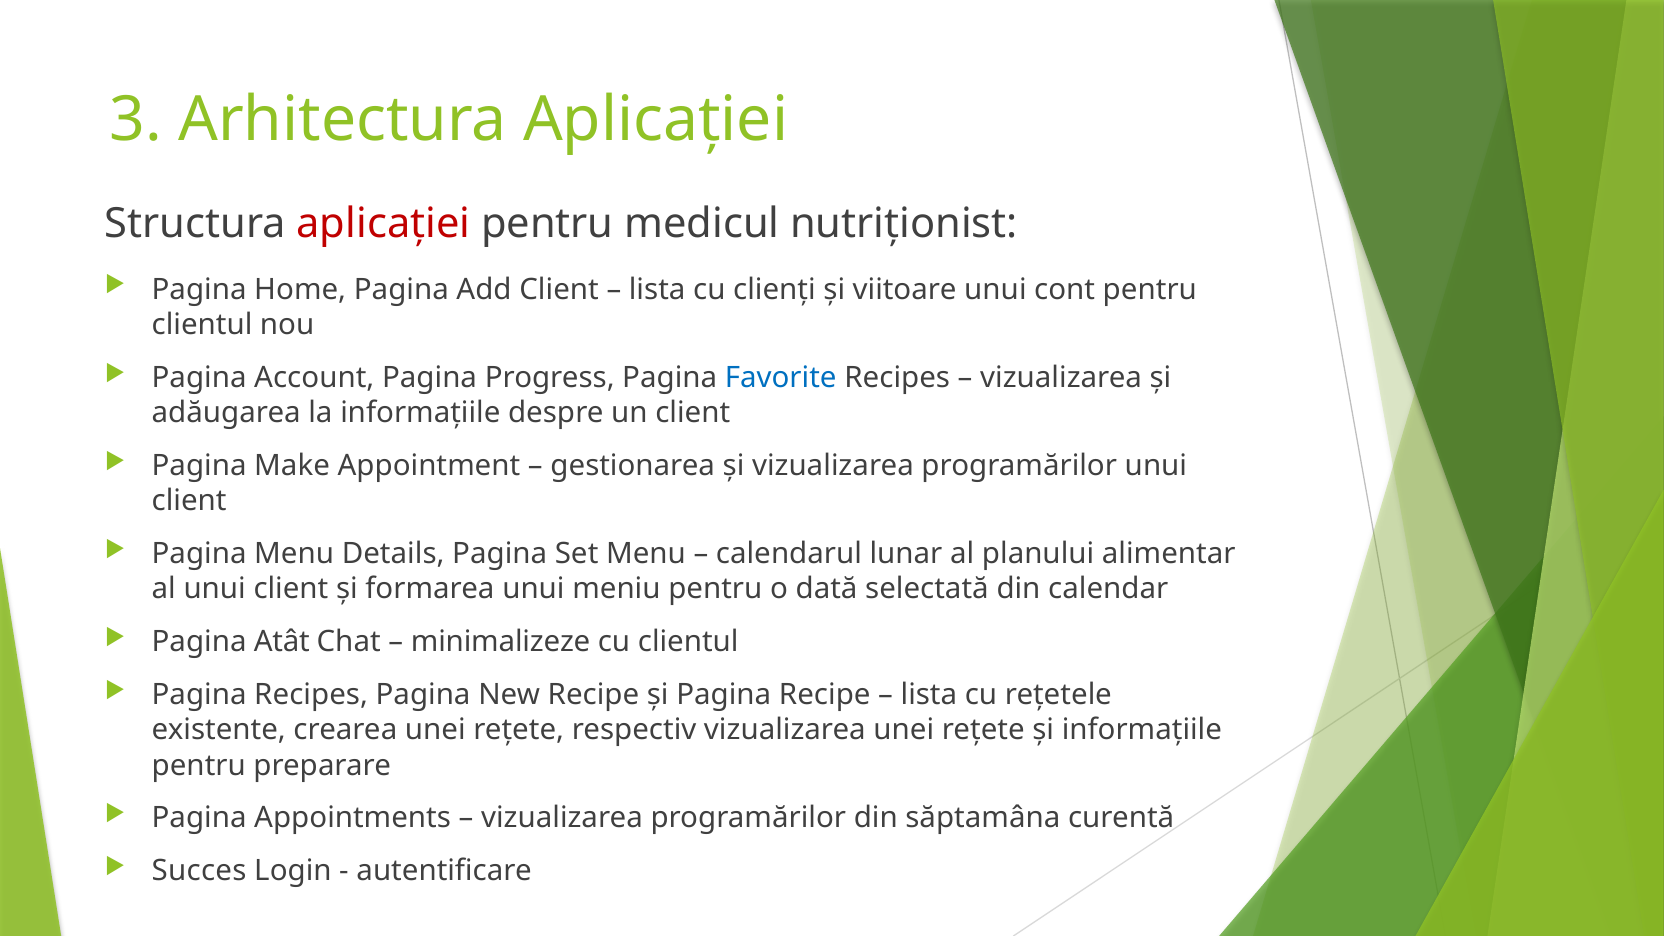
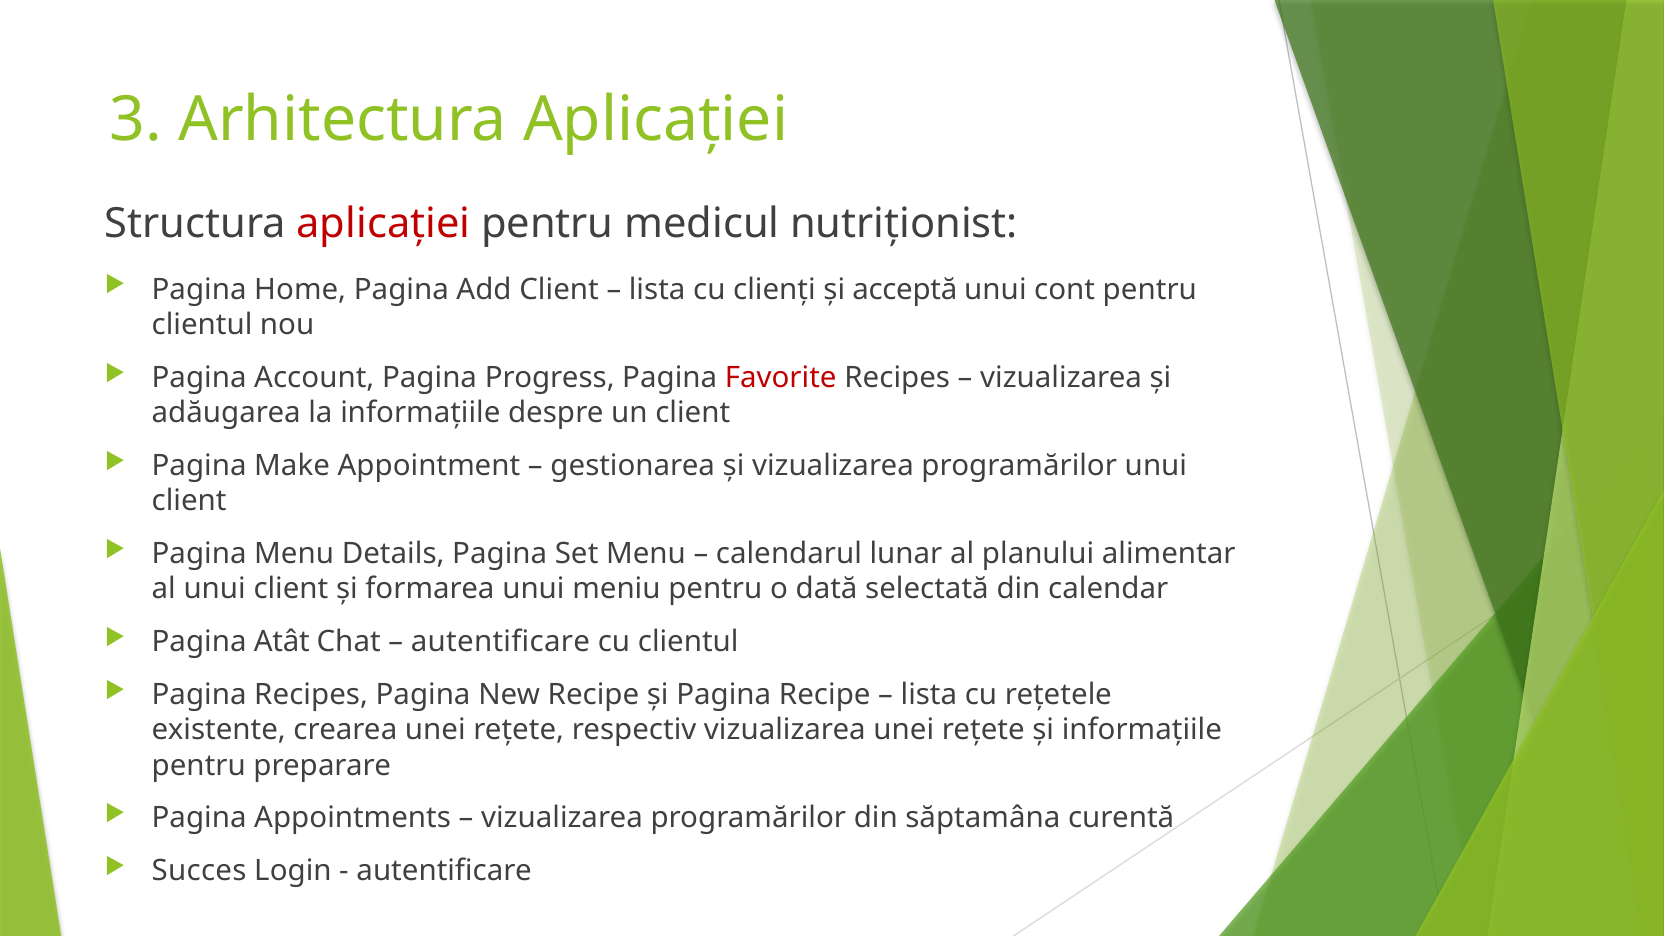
viitoare: viitoare -> acceptă (905, 289)
Favorite colour: blue -> red (781, 378)
minimalizeze: minimalizeze -> autentificare (500, 642)
